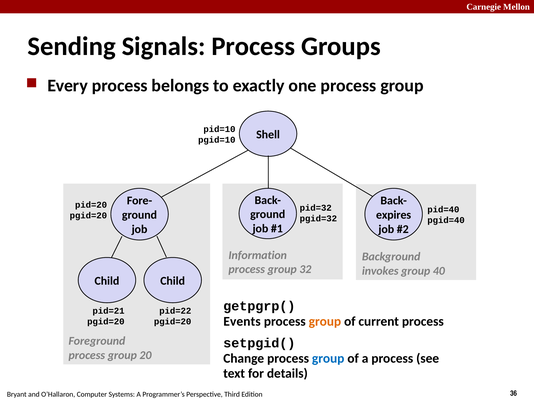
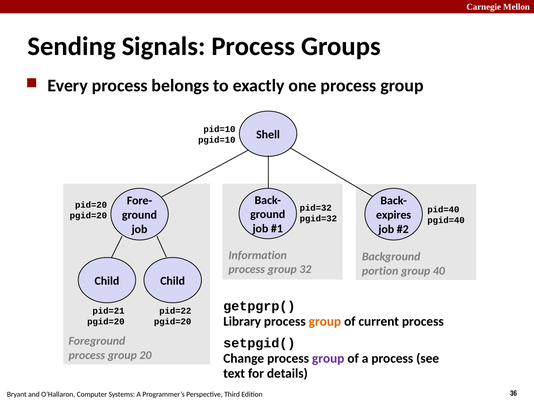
invokes: invokes -> portion (380, 271)
Events: Events -> Library (242, 322)
group colour: blue -> purple (328, 359)
